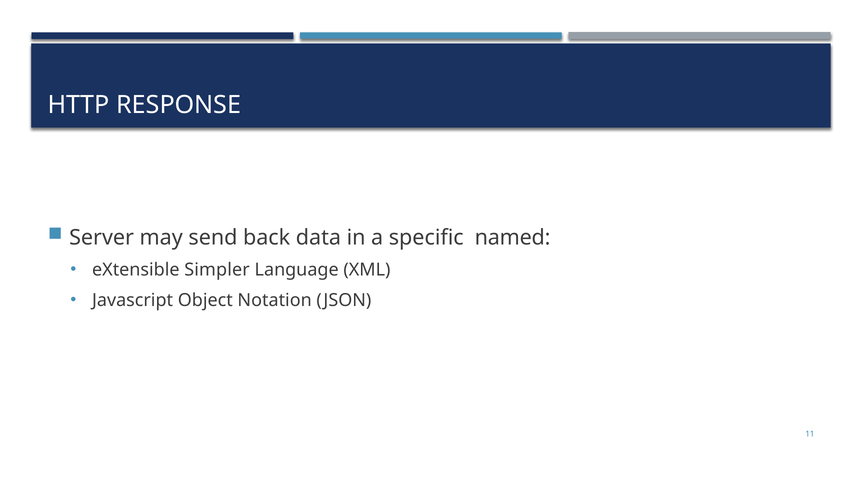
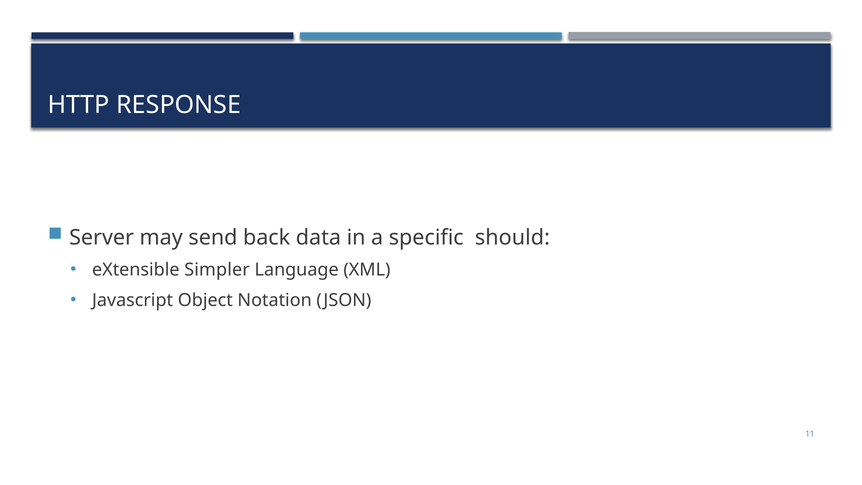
named: named -> should (512, 237)
